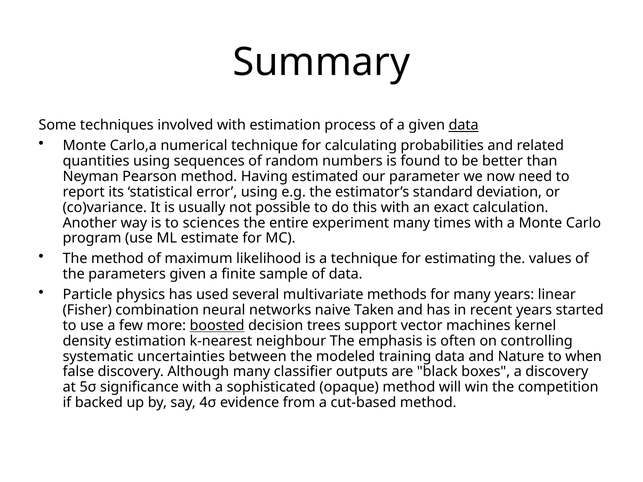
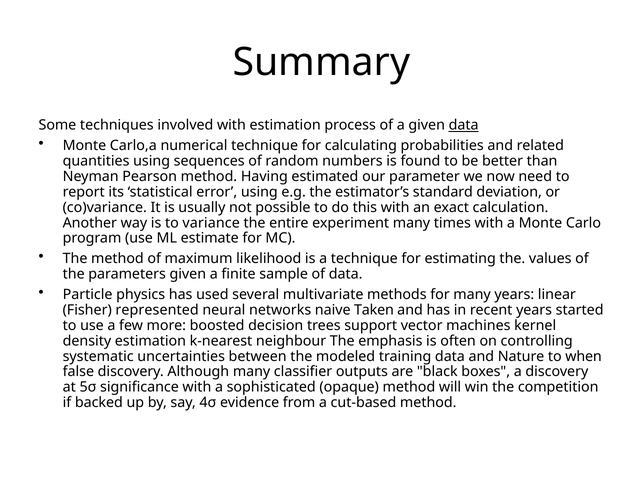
sciences: sciences -> variance (211, 223)
combination: combination -> represented (157, 310)
boosted underline: present -> none (217, 326)
